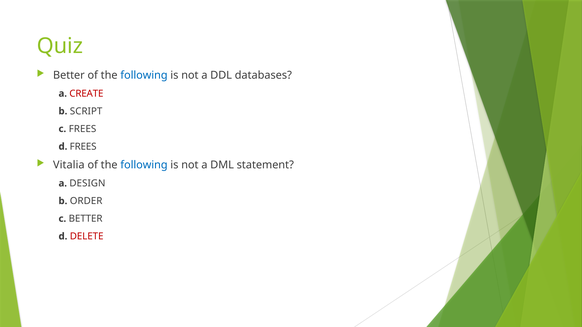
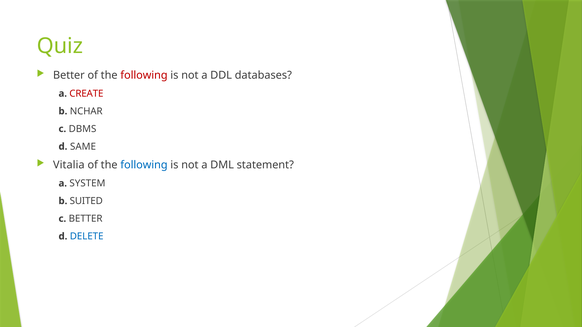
following colour: blue -> red (144, 75)
SCRIPT: SCRIPT -> NCHAR (86, 111)
c FREES: FREES -> DBMS (83, 129)
d FREES: FREES -> SAME (83, 147)
DESIGN: DESIGN -> SYSTEM (87, 183)
ORDER: ORDER -> SUITED (86, 201)
DELETE colour: red -> blue (87, 237)
